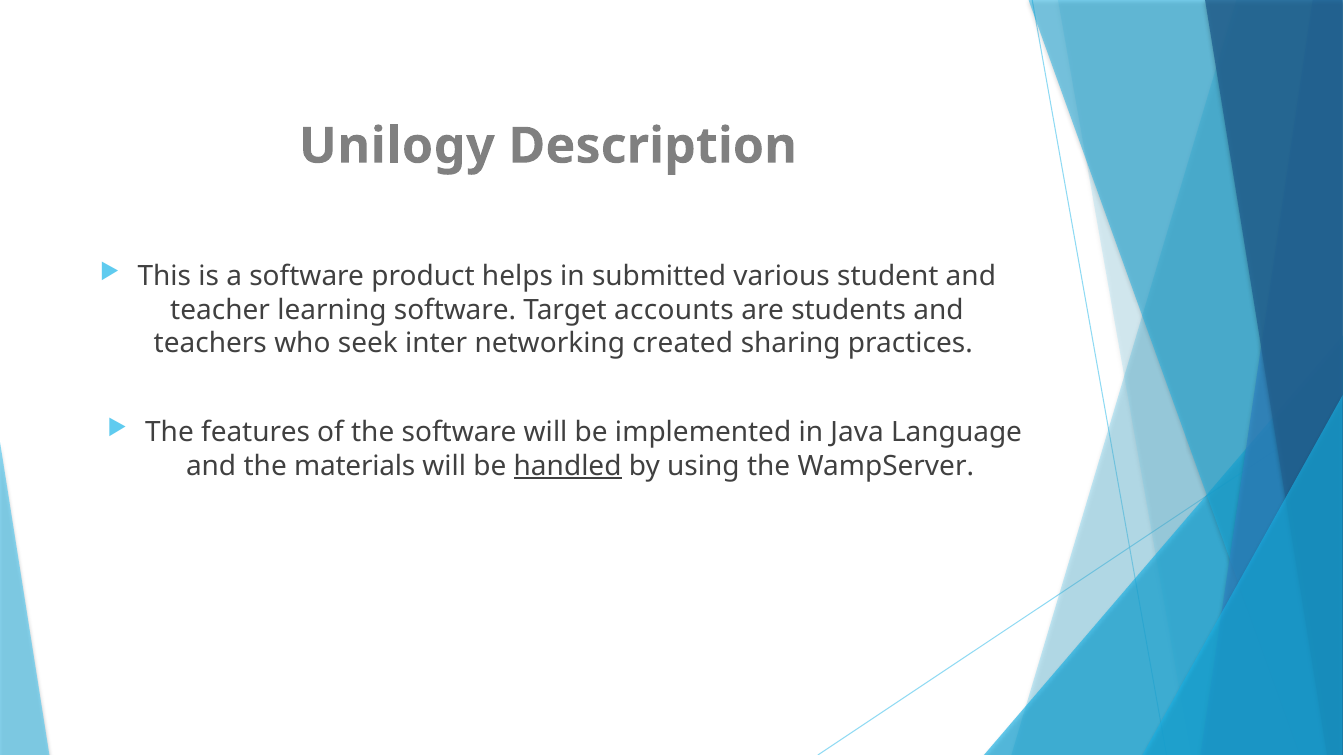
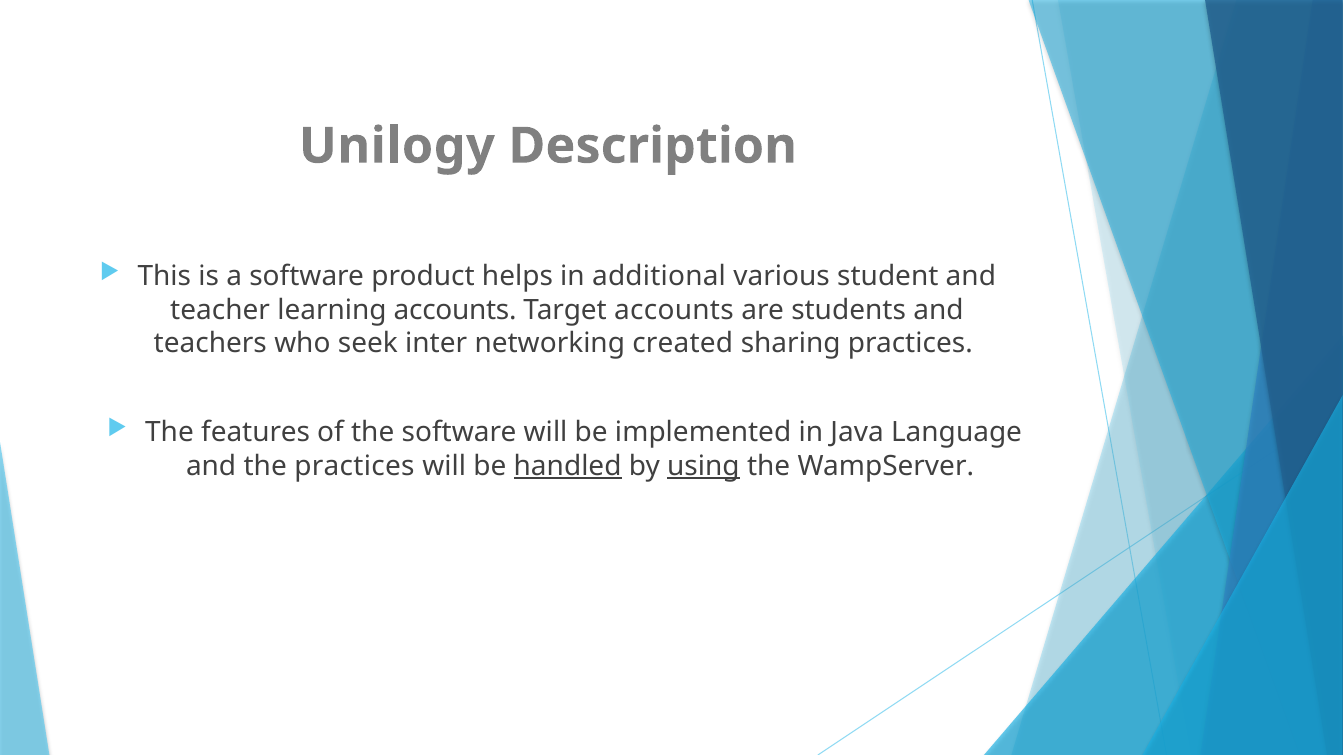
submitted: submitted -> additional (659, 276)
learning software: software -> accounts (455, 310)
the materials: materials -> practices (354, 466)
using underline: none -> present (703, 466)
